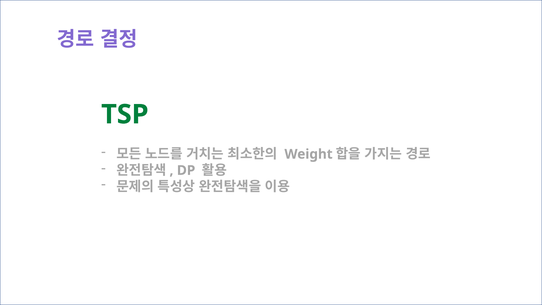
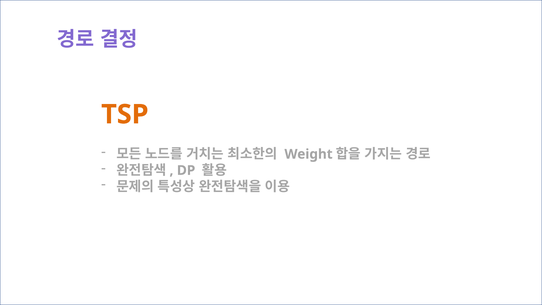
TSP colour: green -> orange (125, 114)
